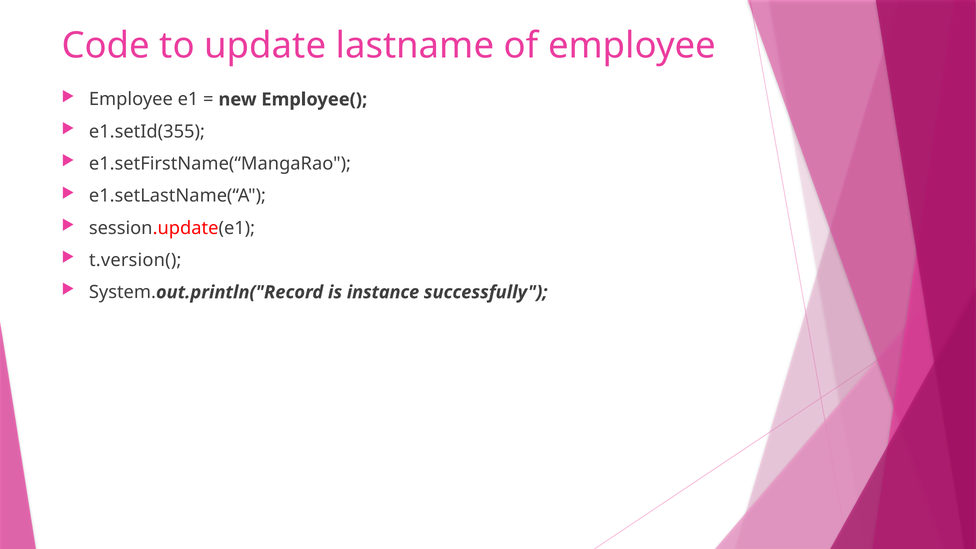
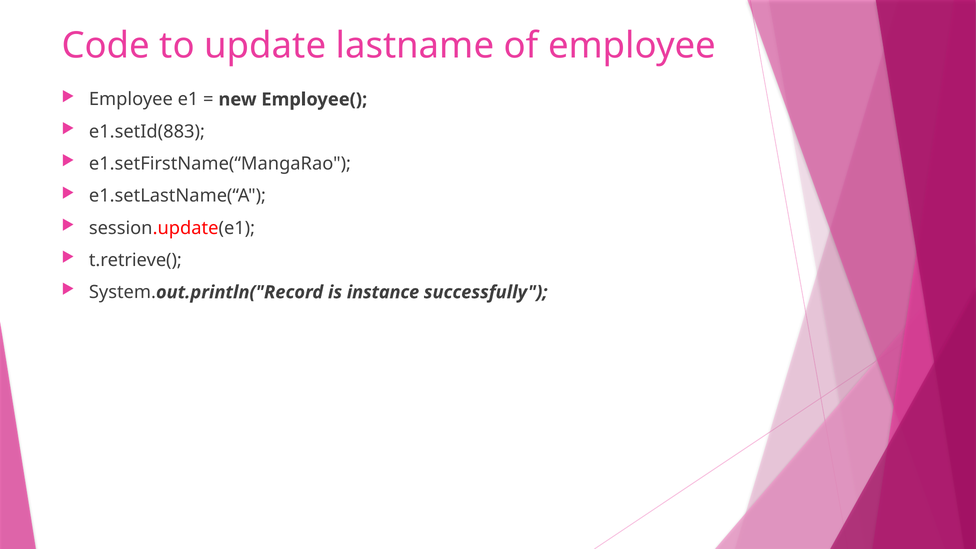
e1.setId(355: e1.setId(355 -> e1.setId(883 (147, 132)
t.version(: t.version( -> t.retrieve( (135, 260)
